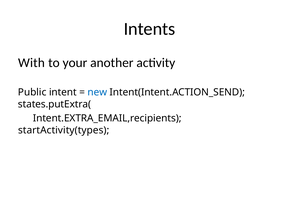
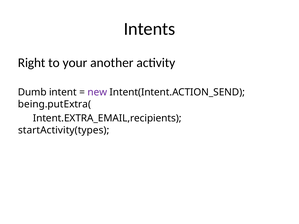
With: With -> Right (32, 63)
Public: Public -> Dumb (32, 92)
new colour: blue -> purple (97, 92)
states.putExtra(: states.putExtra( -> being.putExtra( (54, 104)
